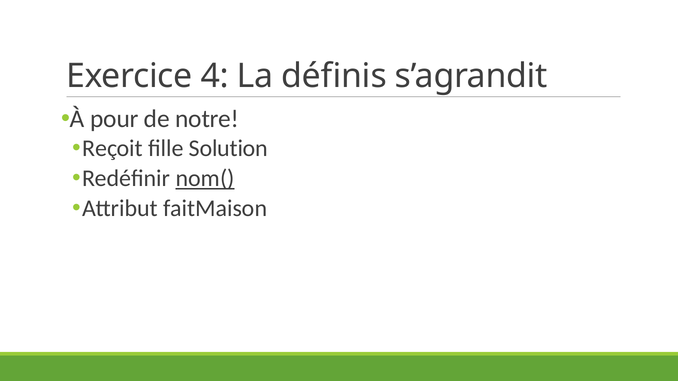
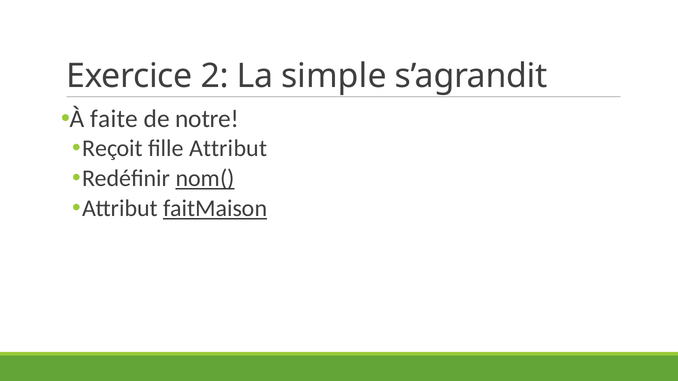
4: 4 -> 2 (215, 76)
définis: définis -> simple (334, 76)
pour: pour -> faite (114, 119)
fille Solution: Solution -> Attribut (228, 148)
faitMaison underline: none -> present (215, 209)
